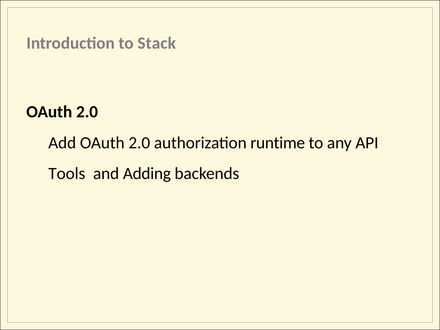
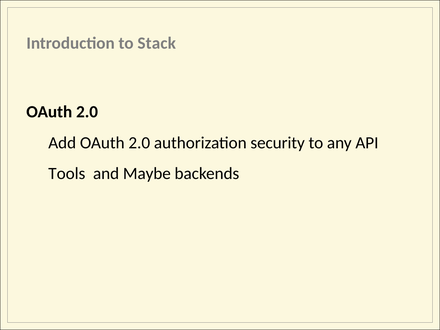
runtime: runtime -> security (278, 143)
Adding: Adding -> Maybe (147, 174)
